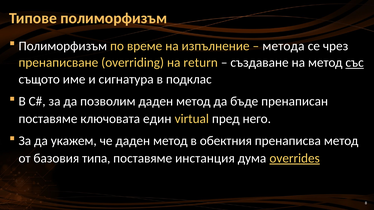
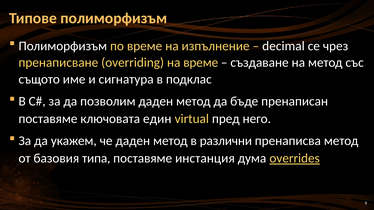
метода: метода -> decimal (283, 46)
на return: return -> време (201, 63)
със underline: present -> none (355, 63)
обектния: обектния -> различни (226, 141)
